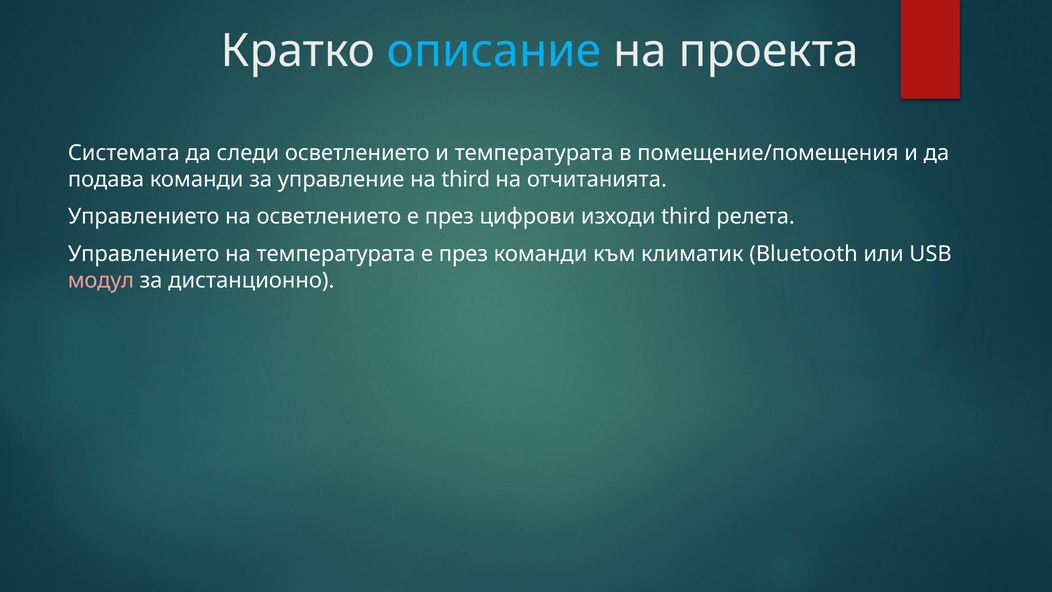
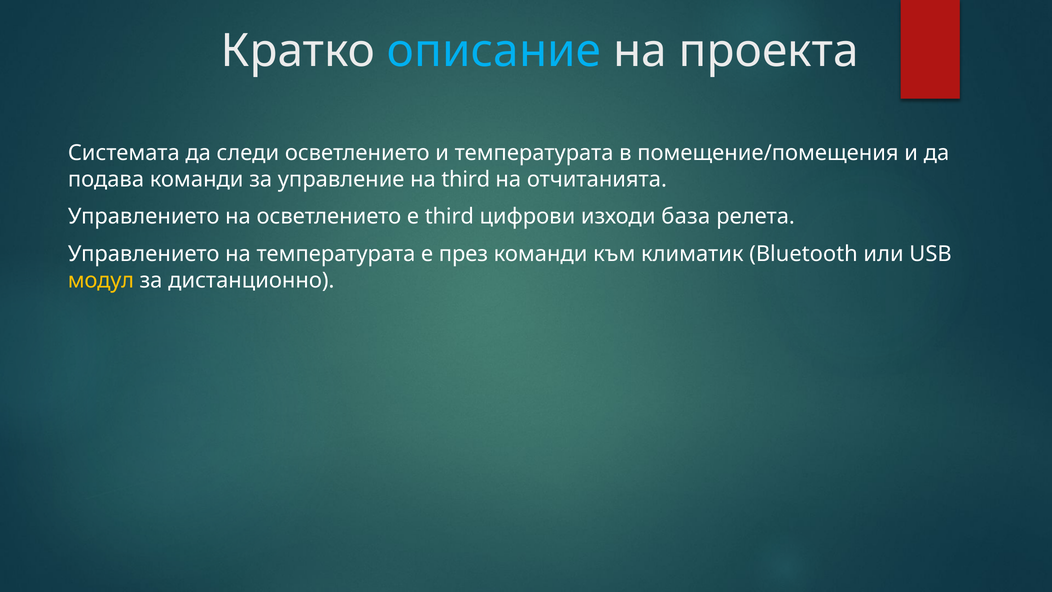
осветлението е през: през -> third (449, 217)
изходи third: third -> база (686, 217)
модул colour: pink -> yellow (101, 280)
